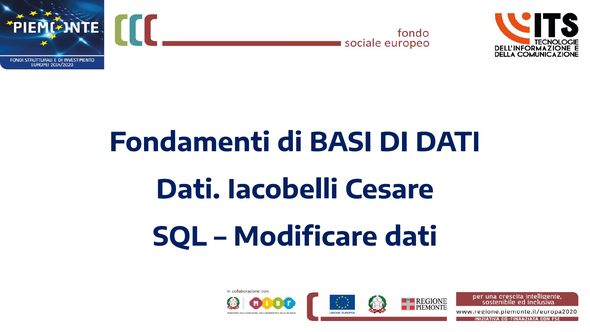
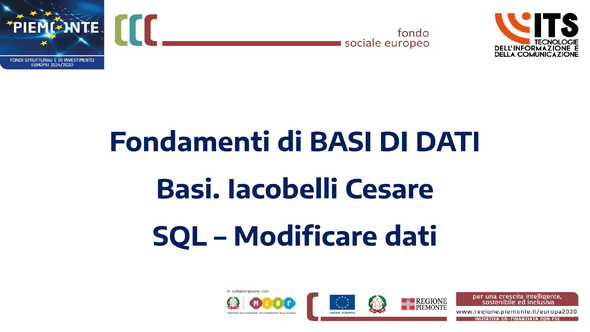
Dati: Dati -> Basi (188, 190)
